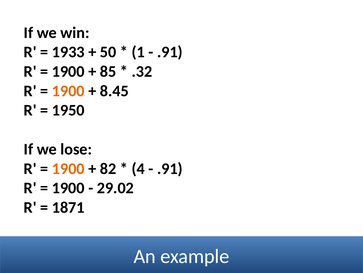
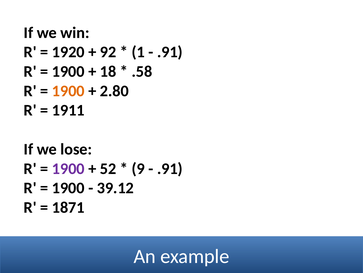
1933: 1933 -> 1920 (68, 52)
50: 50 -> 92 (108, 52)
85: 85 -> 18 (108, 71)
.32: .32 -> .58 (142, 71)
8.45: 8.45 -> 2.80 (114, 91)
1950: 1950 -> 1911 (68, 110)
1900 colour: orange -> purple (68, 168)
82: 82 -> 52 (108, 168)
4: 4 -> 9 (138, 168)
29.02: 29.02 -> 39.12 (115, 188)
